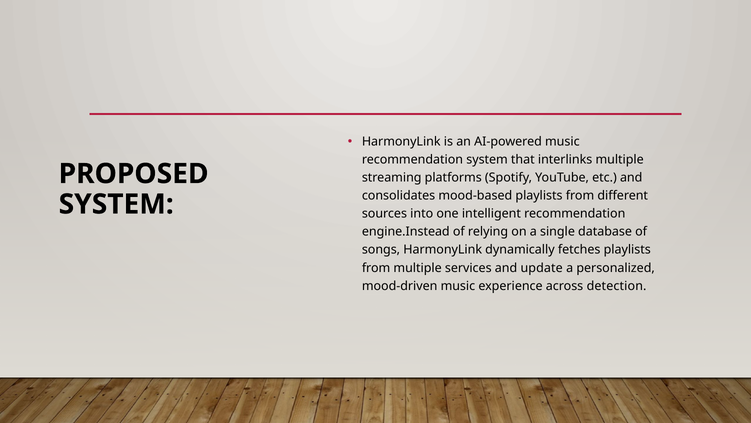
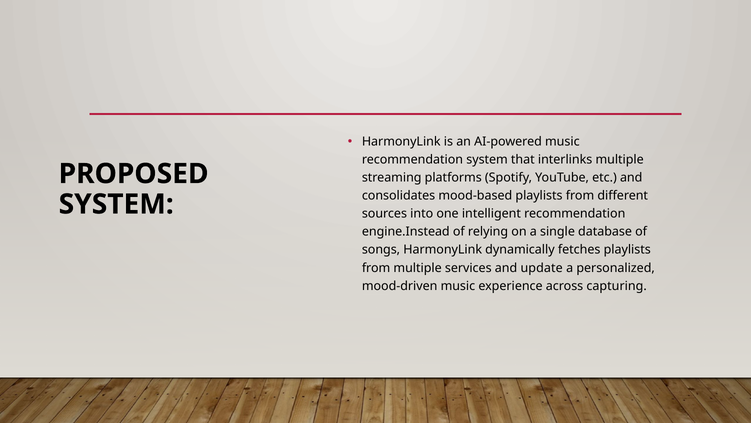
detection: detection -> capturing (617, 286)
